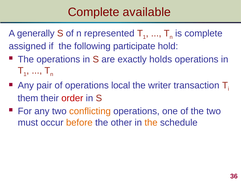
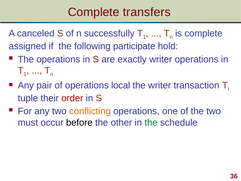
available: available -> transfers (147, 12)
generally: generally -> canceled (36, 33)
represented: represented -> successfully (109, 33)
exactly holds: holds -> writer (161, 59)
them: them -> tuple (28, 98)
before colour: orange -> black (79, 122)
the colour: orange -> green (151, 122)
